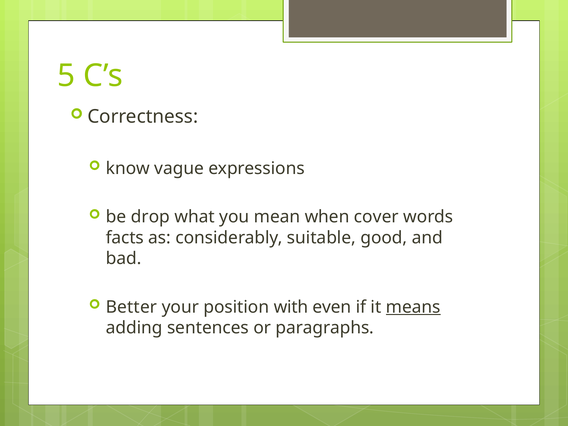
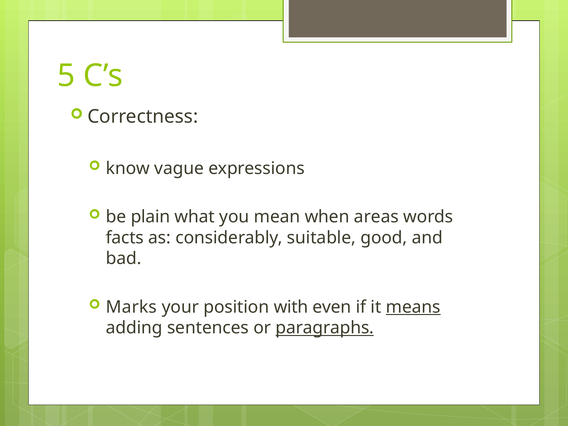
drop: drop -> plain (150, 217)
cover: cover -> areas (376, 217)
Better: Better -> Marks (131, 307)
paragraphs underline: none -> present (325, 328)
